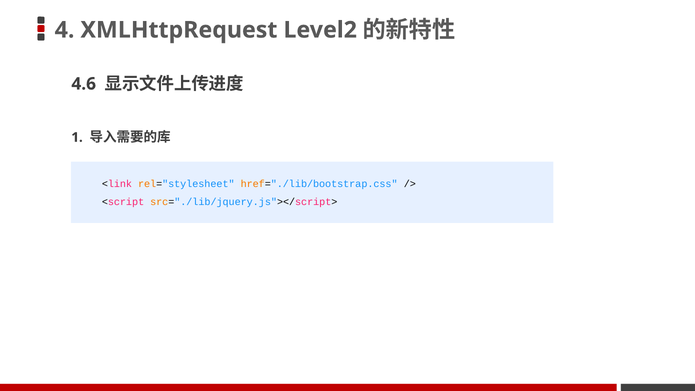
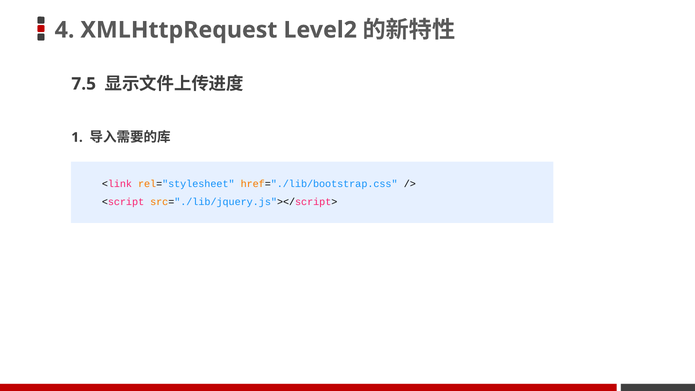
4.6: 4.6 -> 7.5 (84, 84)
